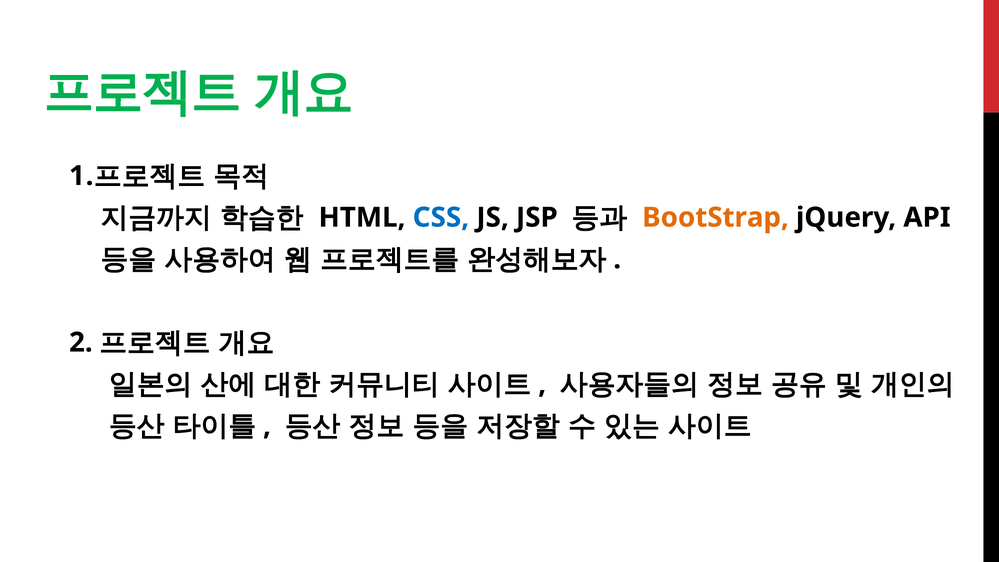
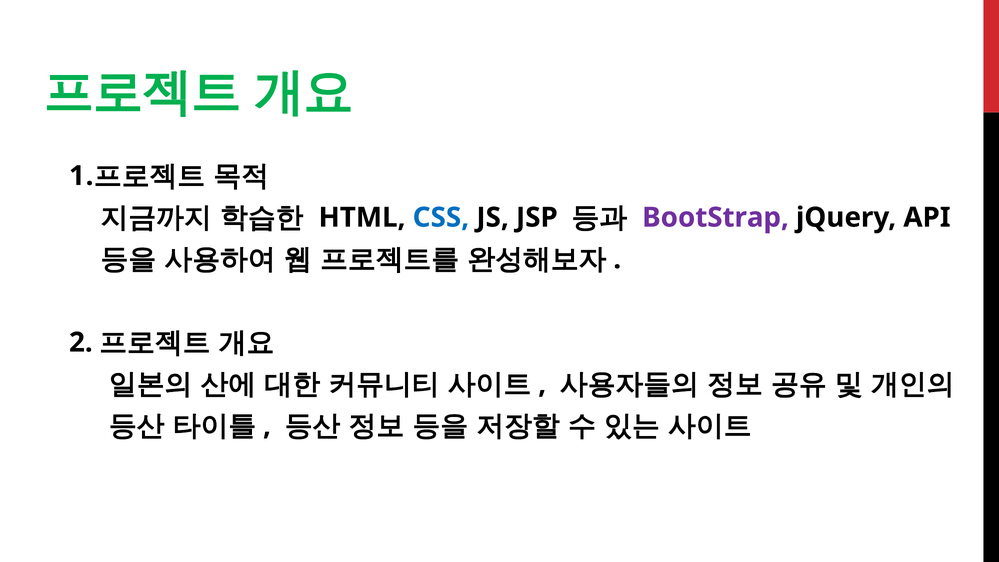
BootStrap colour: orange -> purple (716, 217)
